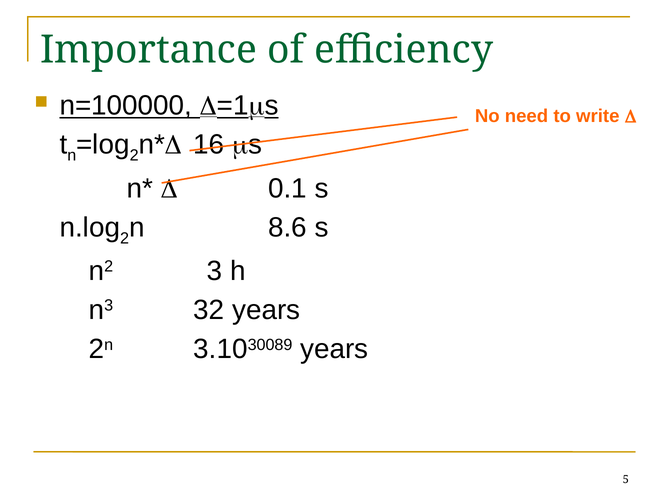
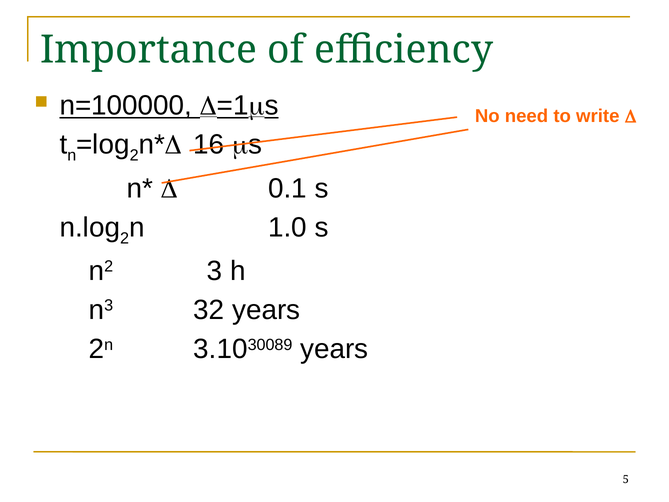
8.6: 8.6 -> 1.0 (287, 227)
